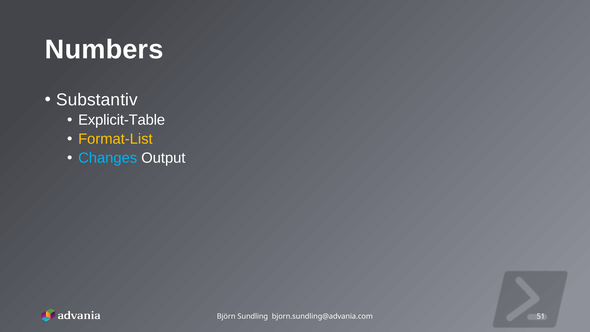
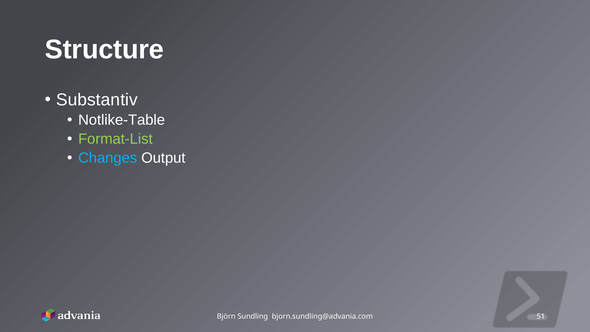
Numbers: Numbers -> Structure (104, 50)
Explicit-Table: Explicit-Table -> Notlike-Table (122, 120)
Format-List colour: yellow -> light green (115, 139)
